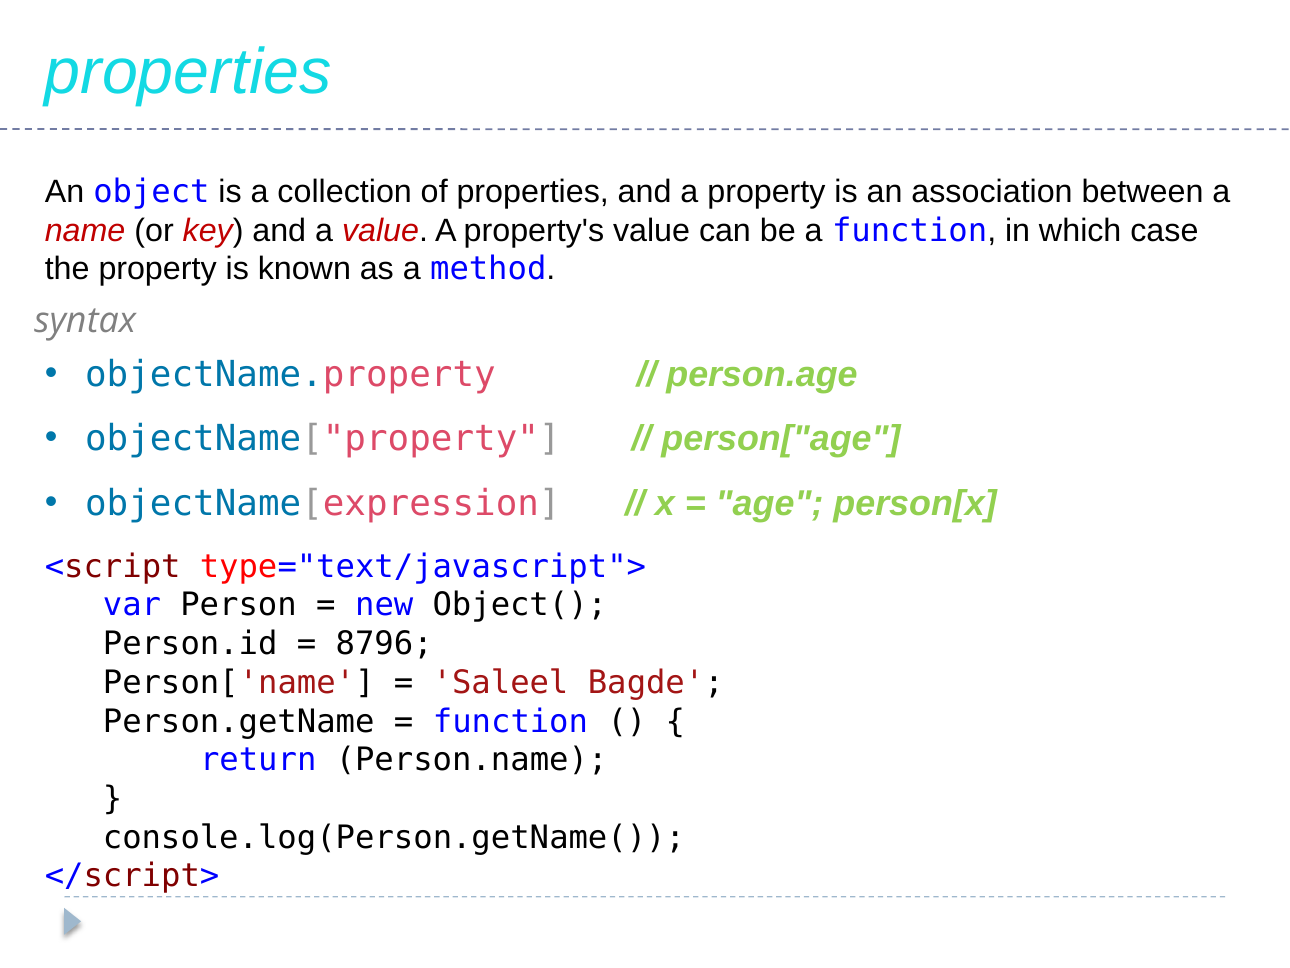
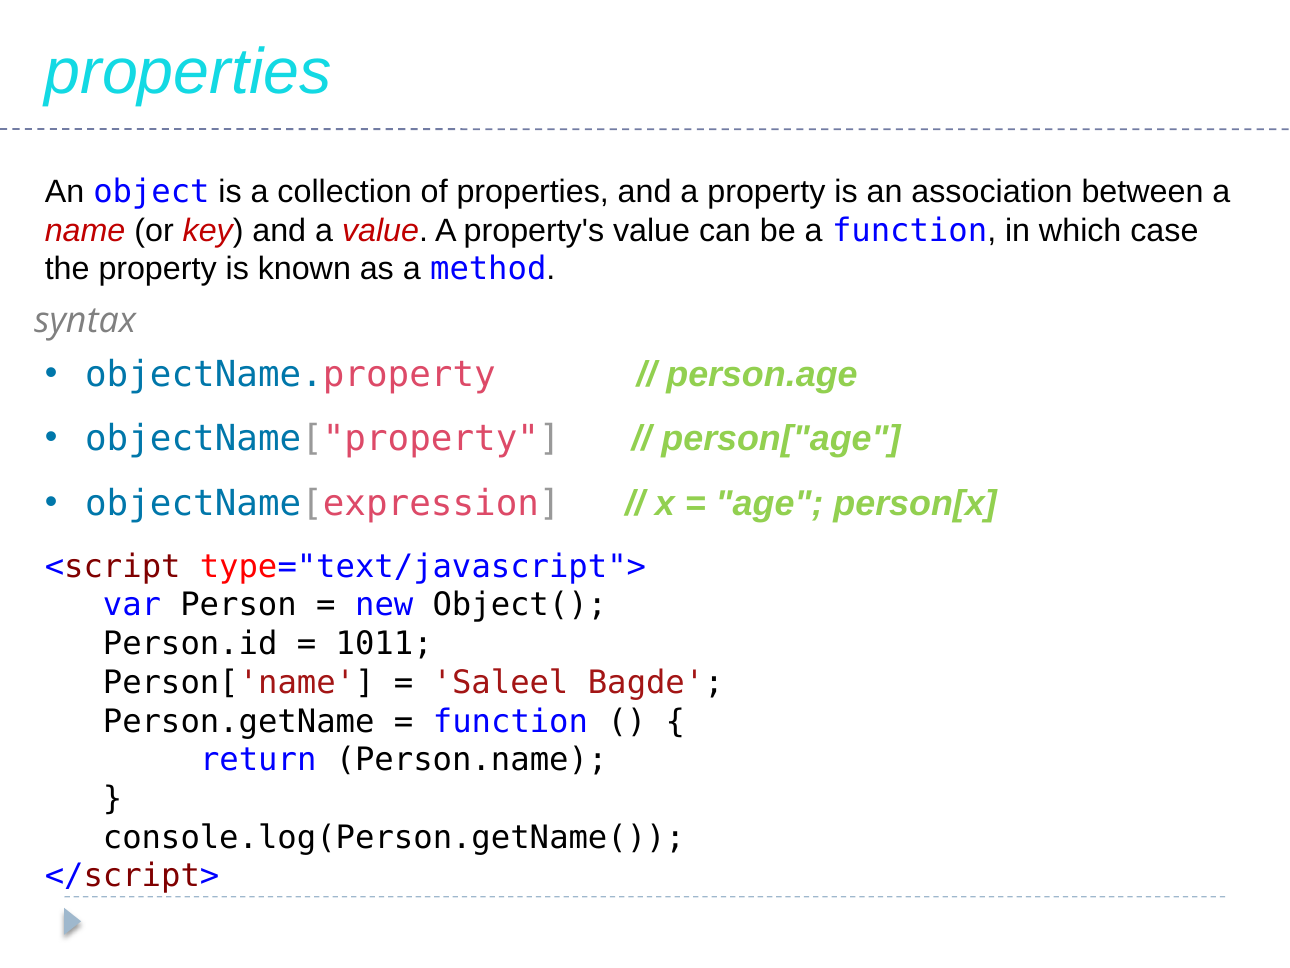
8796: 8796 -> 1011 (384, 644)
